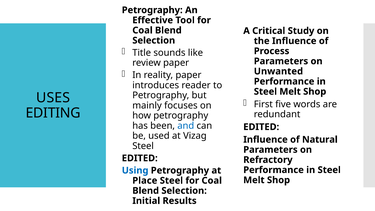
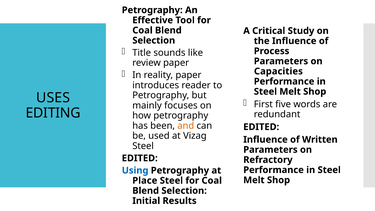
Unwanted: Unwanted -> Capacities (278, 71)
and colour: blue -> orange (186, 126)
Natural: Natural -> Written (320, 140)
